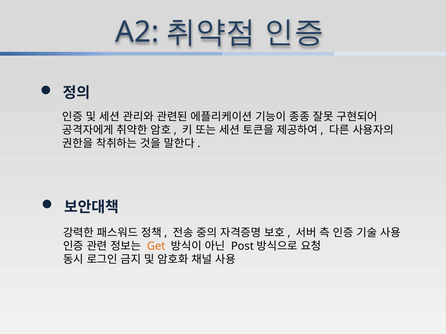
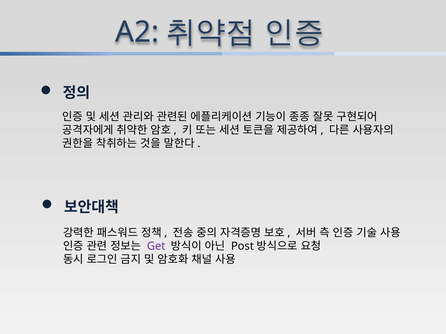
Get colour: orange -> purple (156, 246)
